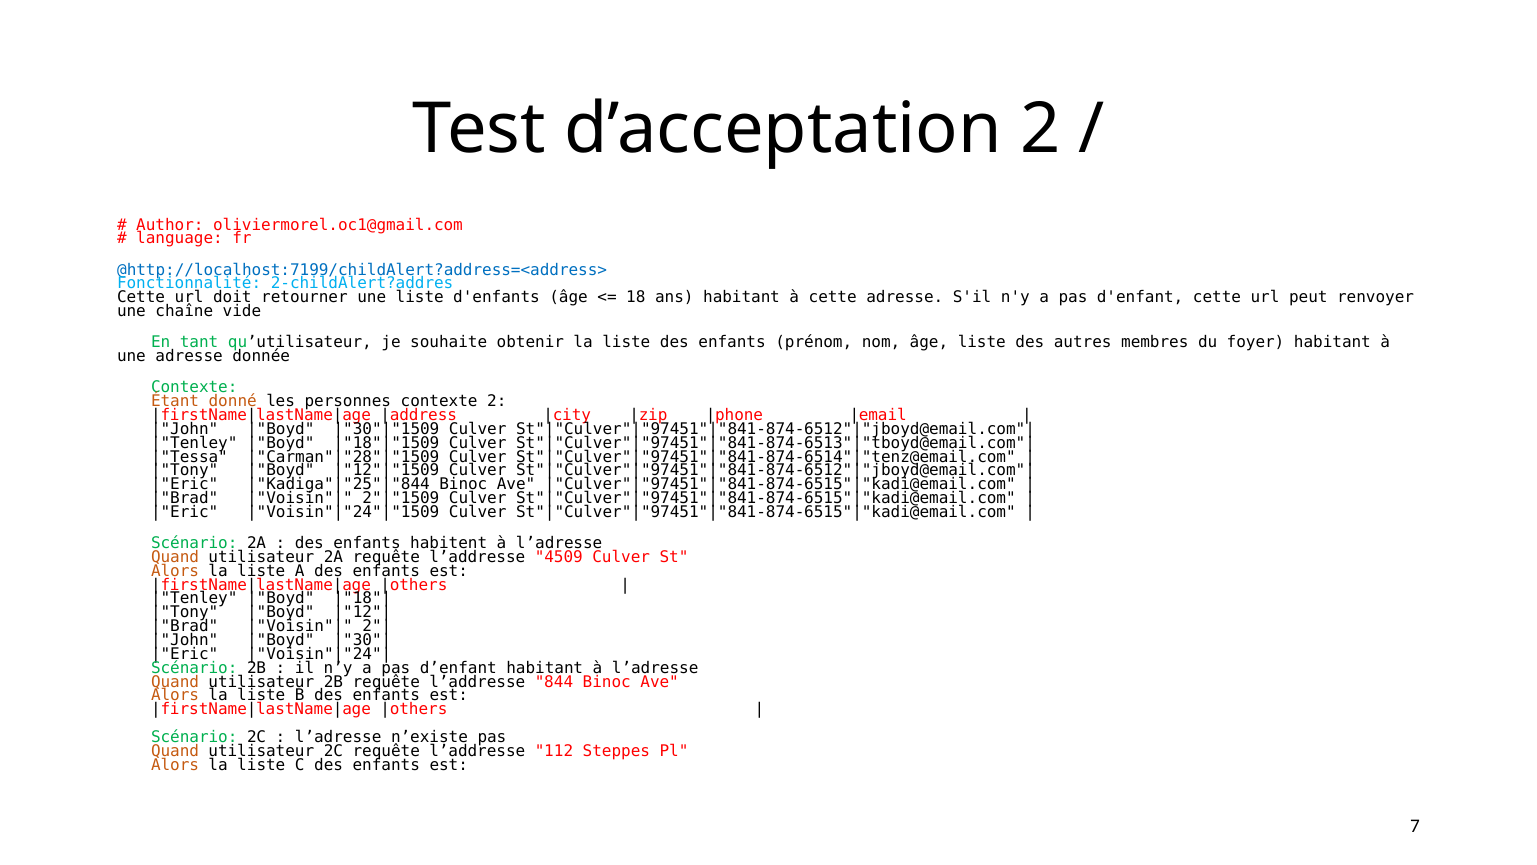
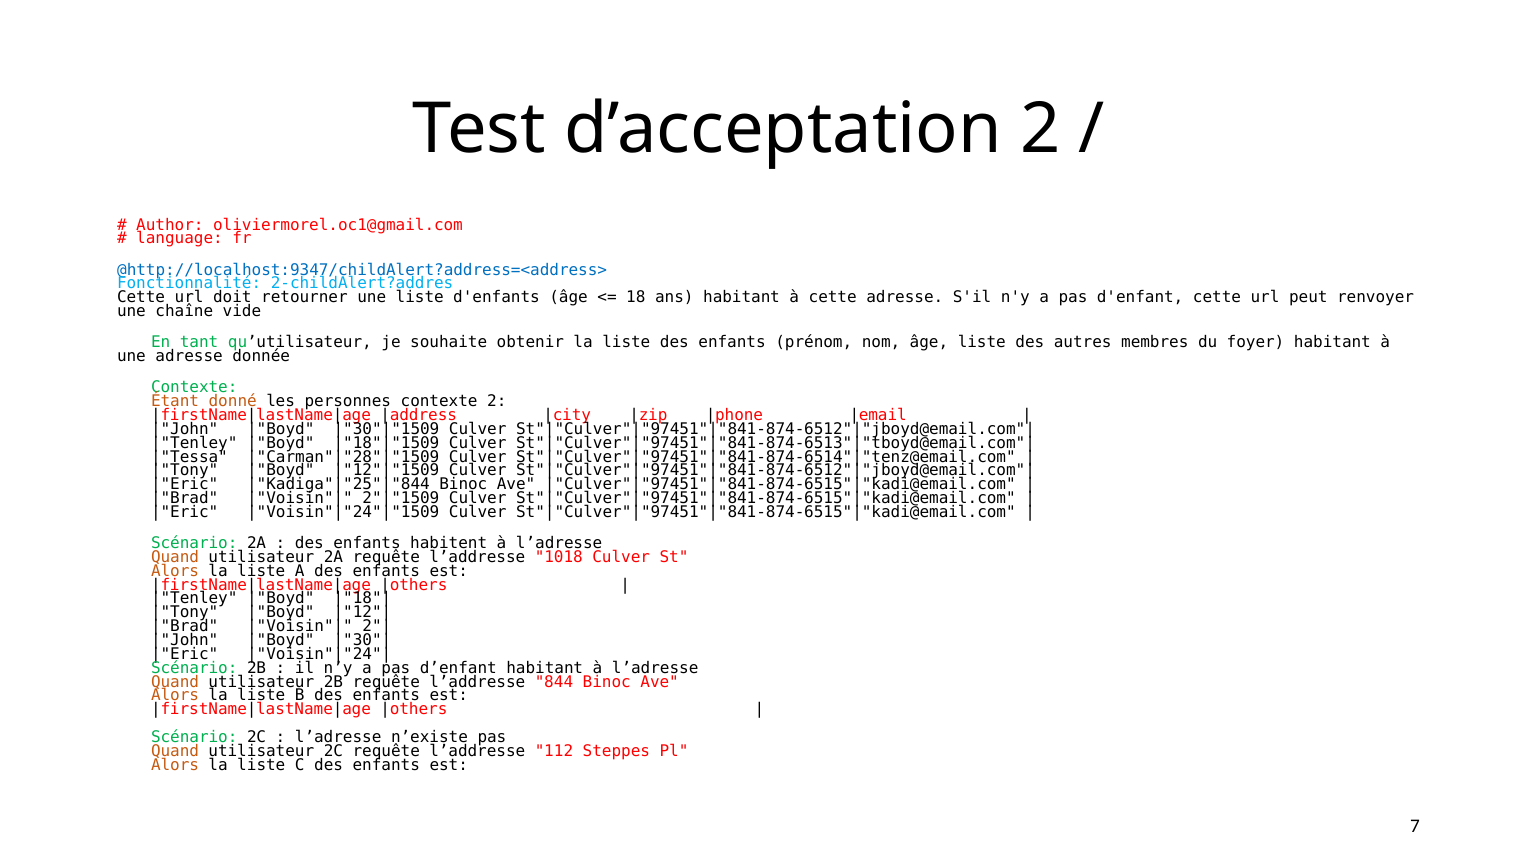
@http://localhost:7199/childAlert?address=<address>: @http://localhost:7199/childAlert?address=<address> -> @http://localhost:9347/childAlert?address=<address> (362, 270)
4509: 4509 -> 1018 (559, 557)
